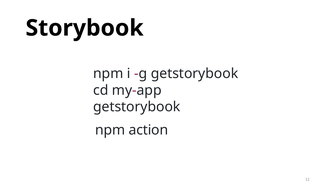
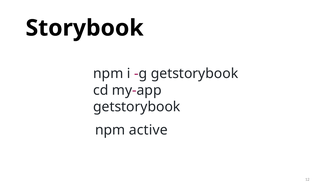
action: action -> active (148, 130)
